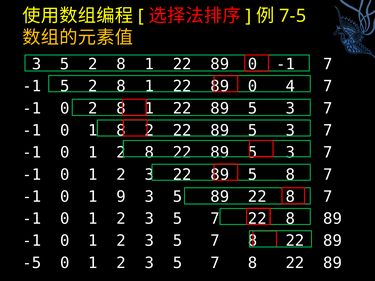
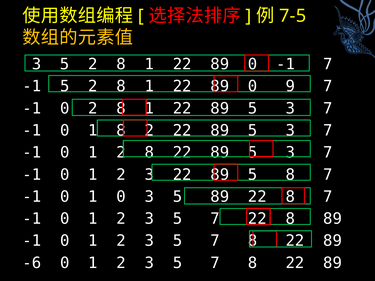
4: 4 -> 9 (290, 86)
1 9: 9 -> 0 (121, 197)
-5: -5 -> -6 (32, 263)
